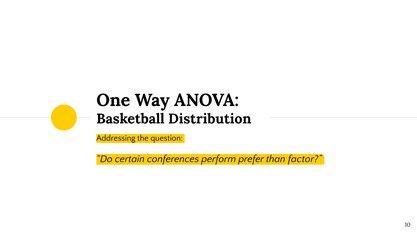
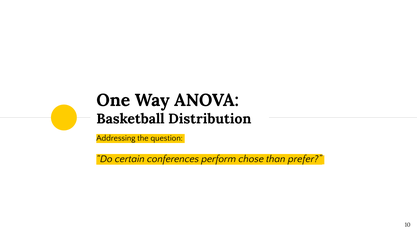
prefer: prefer -> chose (251, 159)
factor: factor -> prefer (305, 159)
